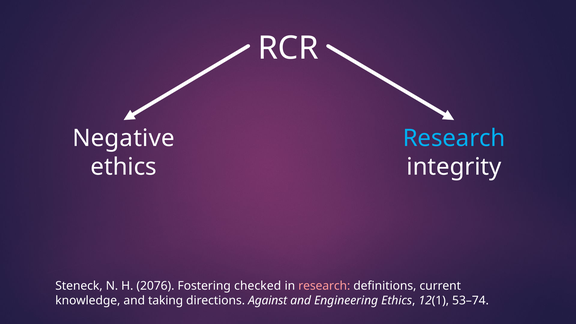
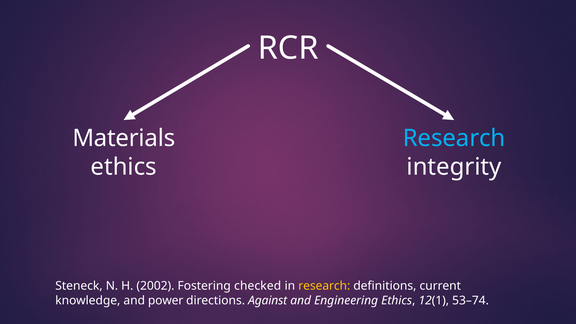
Negative: Negative -> Materials (124, 138)
2076: 2076 -> 2002 (155, 286)
research colour: pink -> yellow (324, 286)
taking: taking -> power (166, 300)
